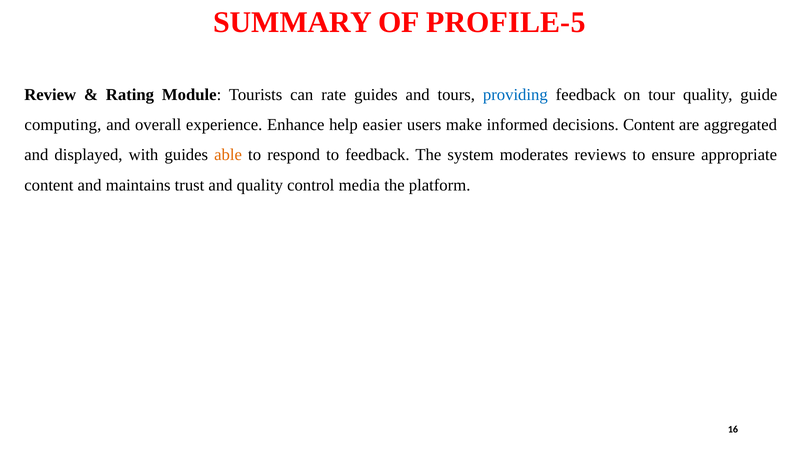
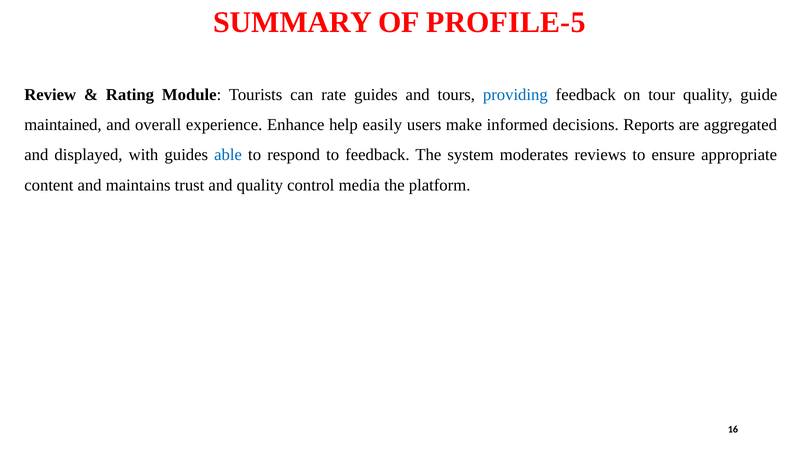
computing: computing -> maintained (63, 125)
easier: easier -> easily (382, 125)
decisions Content: Content -> Reports (649, 125)
able colour: orange -> blue (228, 155)
